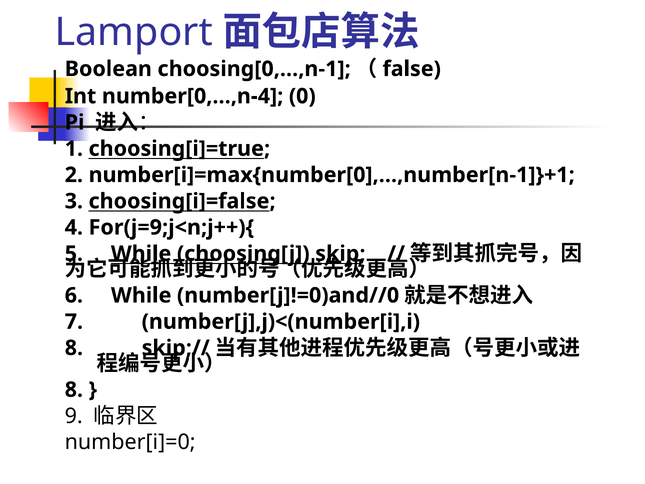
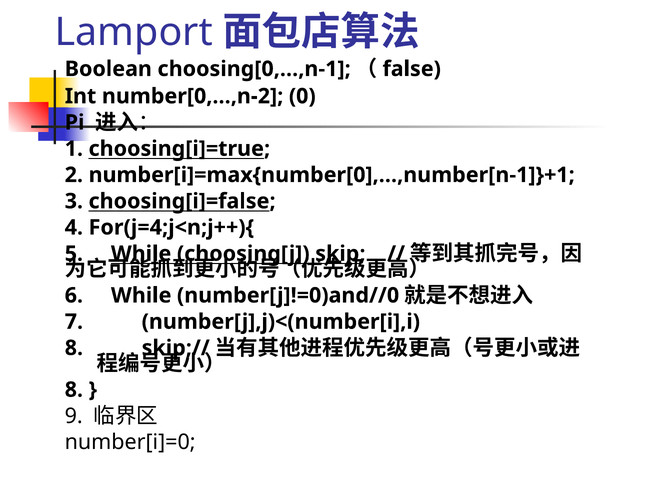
number[0,…,n-4: number[0,…,n-4 -> number[0,…,n-2 (193, 96)
For(j=9;j<n;j++){: For(j=9;j<n;j++){ -> For(j=4;j<n;j++){ (171, 227)
